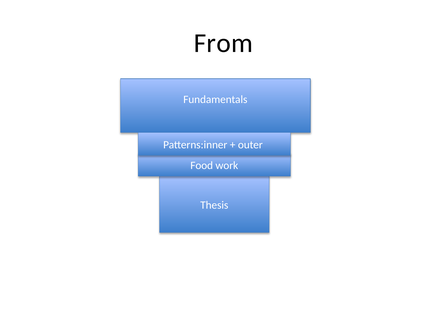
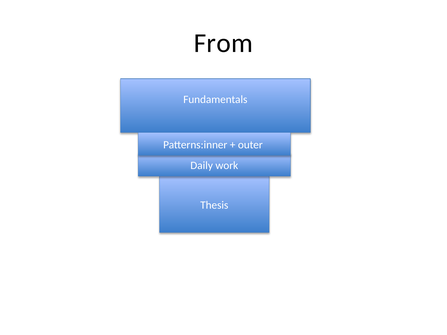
Food: Food -> Daily (202, 166)
